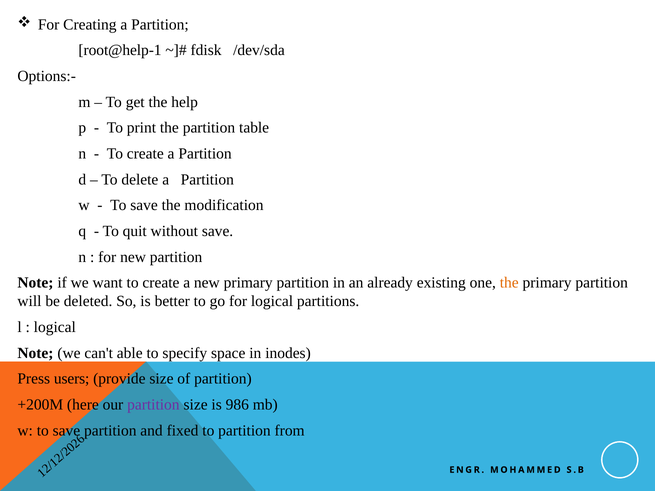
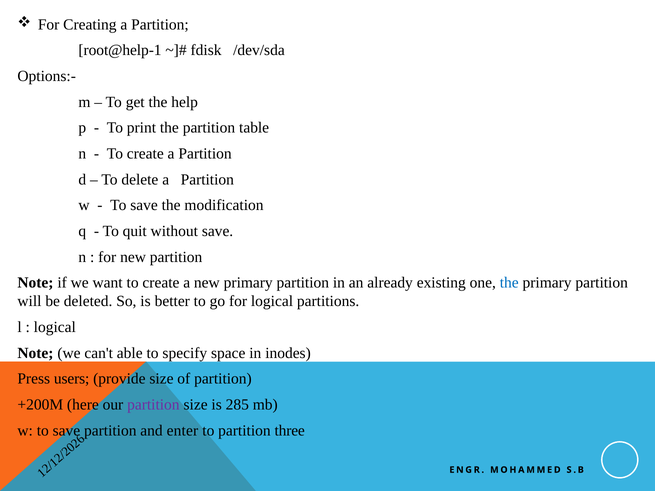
the colour: orange -> blue (509, 283)
986: 986 -> 285 (237, 405)
fixed: fixed -> enter (182, 431)
from: from -> three (290, 431)
